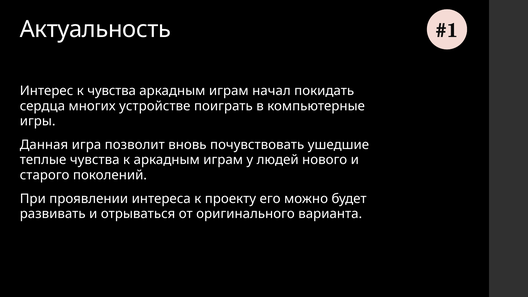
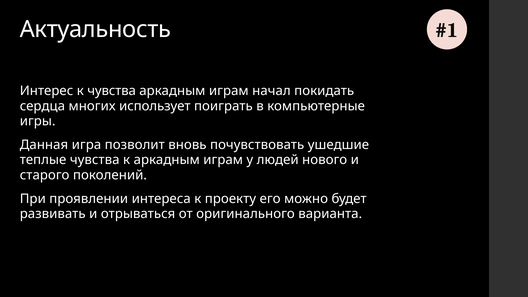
устройстве: устройстве -> использует (155, 106)
